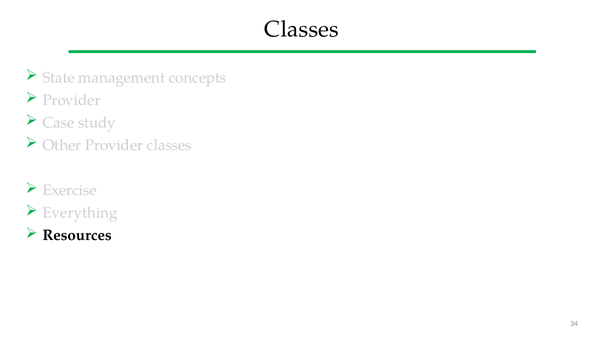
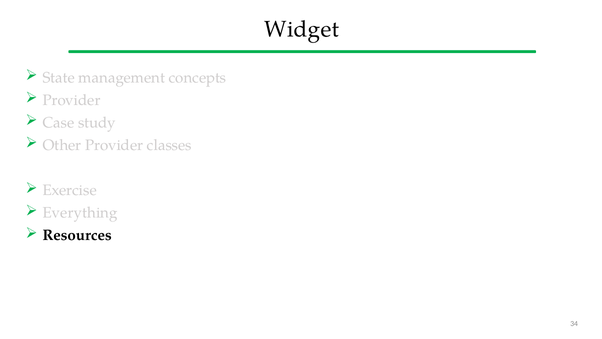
Classes: Classes -> Widget (302, 29)
